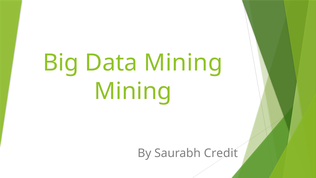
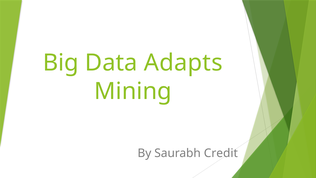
Data Mining: Mining -> Adapts (183, 63)
